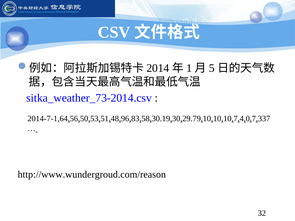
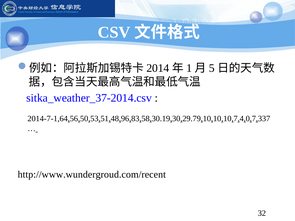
sitka_weather_73-2014.csv: sitka_weather_73-2014.csv -> sitka_weather_37-2014.csv (89, 98)
http://www.wundergroud.com/reason: http://www.wundergroud.com/reason -> http://www.wundergroud.com/recent (92, 175)
